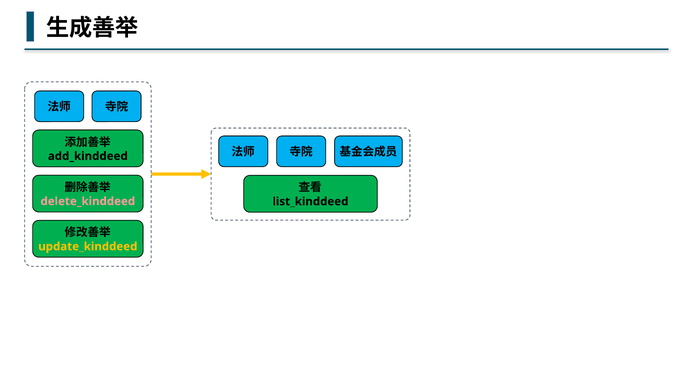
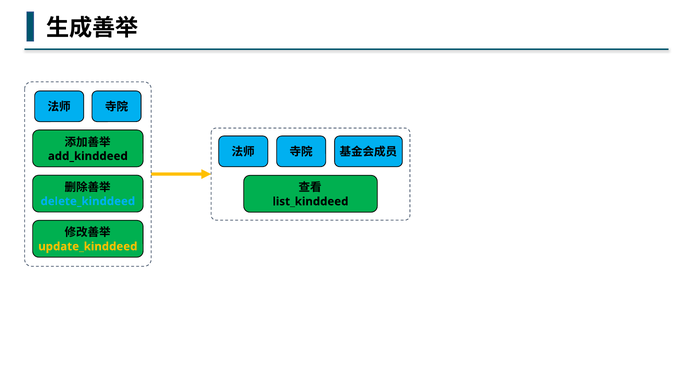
delete_kinddeed colour: pink -> light blue (88, 201)
